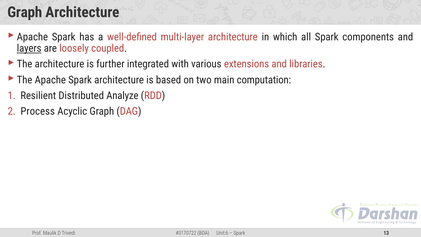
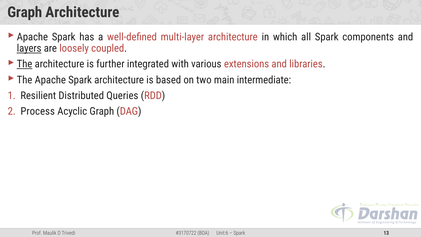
The underline: none -> present (25, 64)
computation: computation -> intermediate (264, 80)
Analyze: Analyze -> Queries (122, 96)
